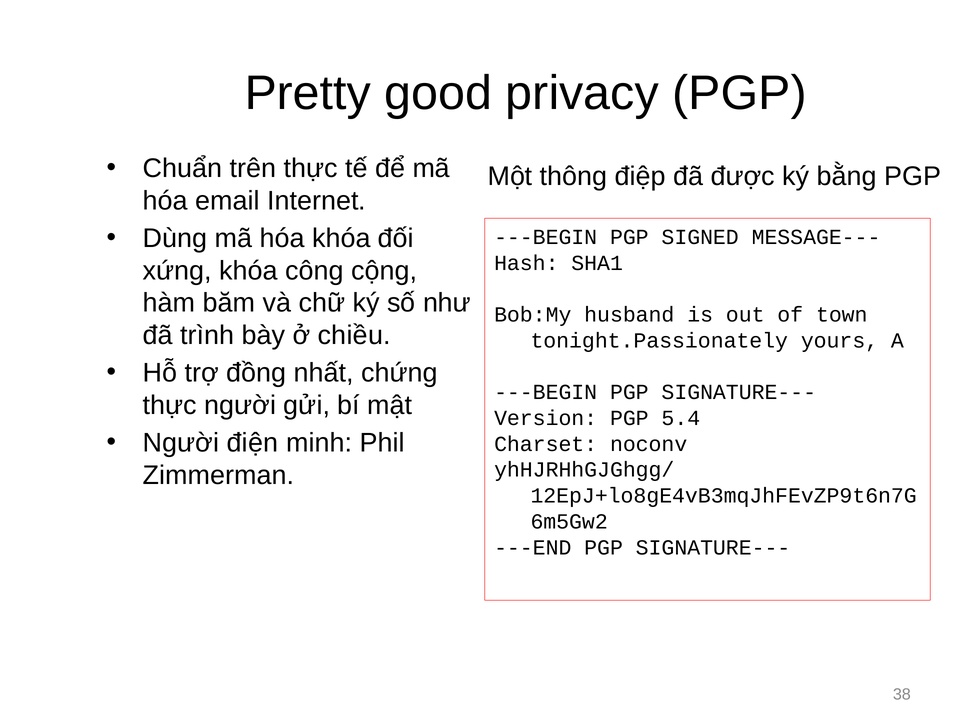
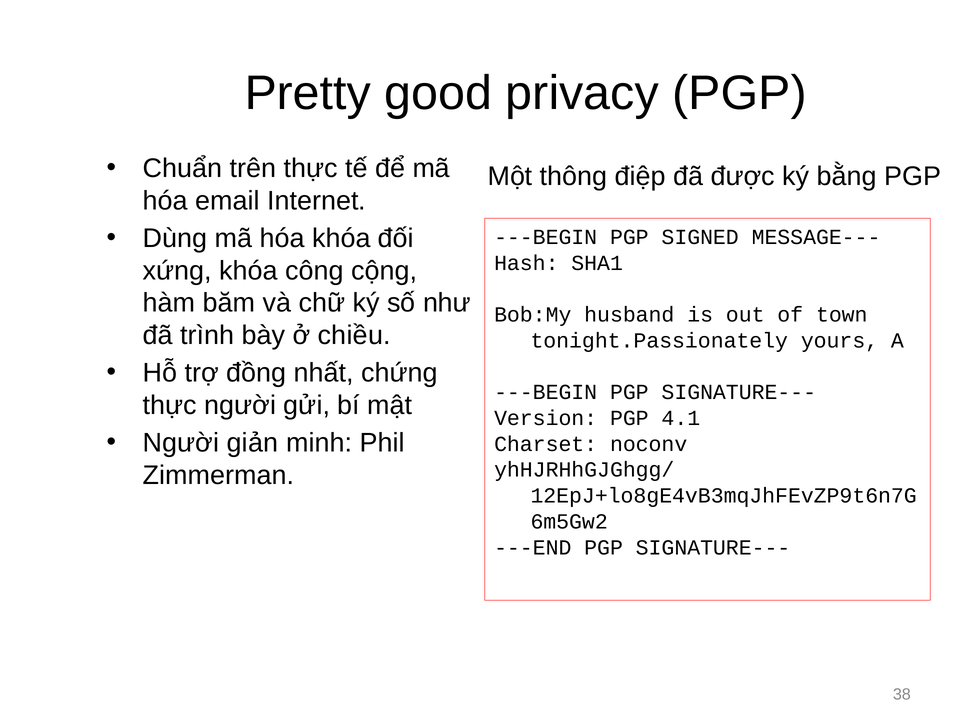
5.4: 5.4 -> 4.1 (681, 418)
điện: điện -> giản (253, 443)
